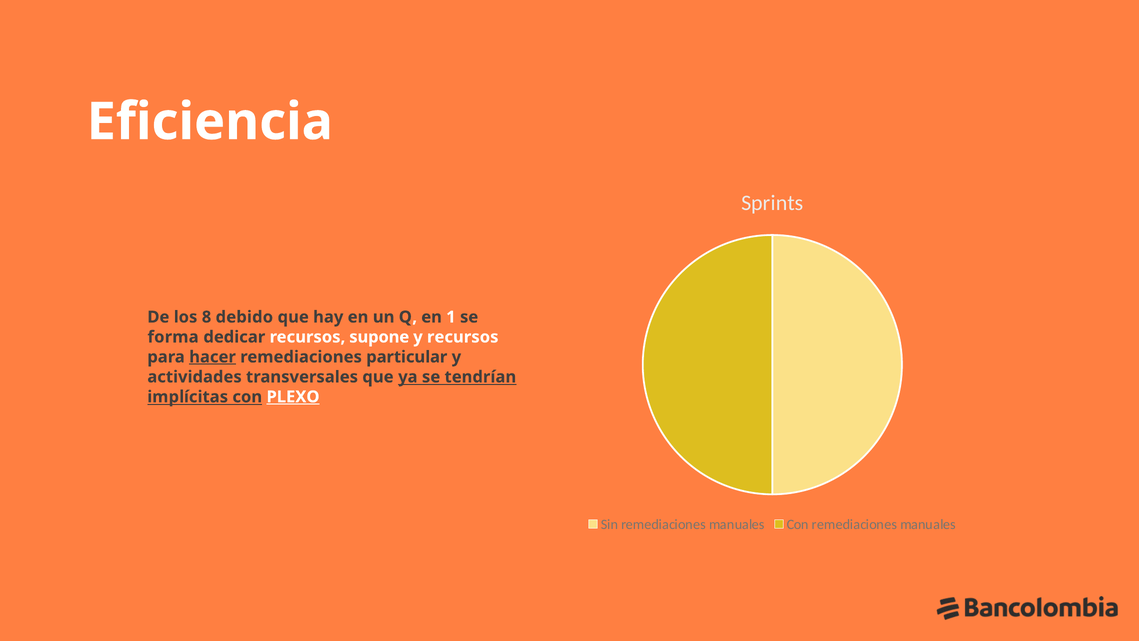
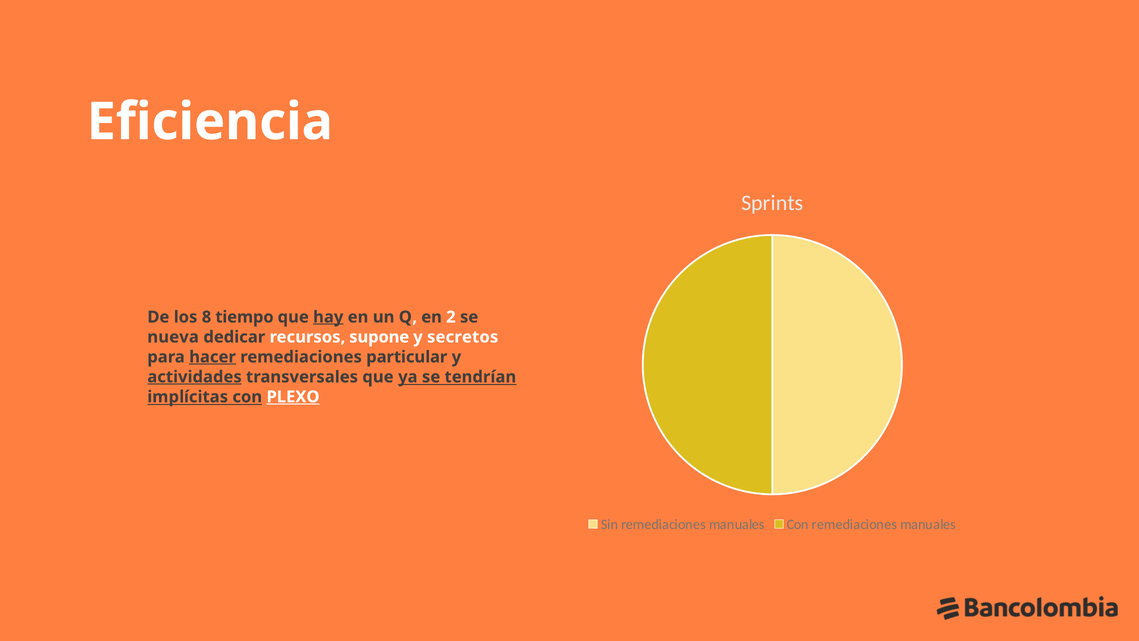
debido: debido -> tiempo (245, 317)
hay underline: none -> present (328, 317)
1: 1 -> 2 (451, 317)
forma: forma -> nueva (173, 337)
y recursos: recursos -> secretos (463, 337)
actividades underline: none -> present (195, 377)
